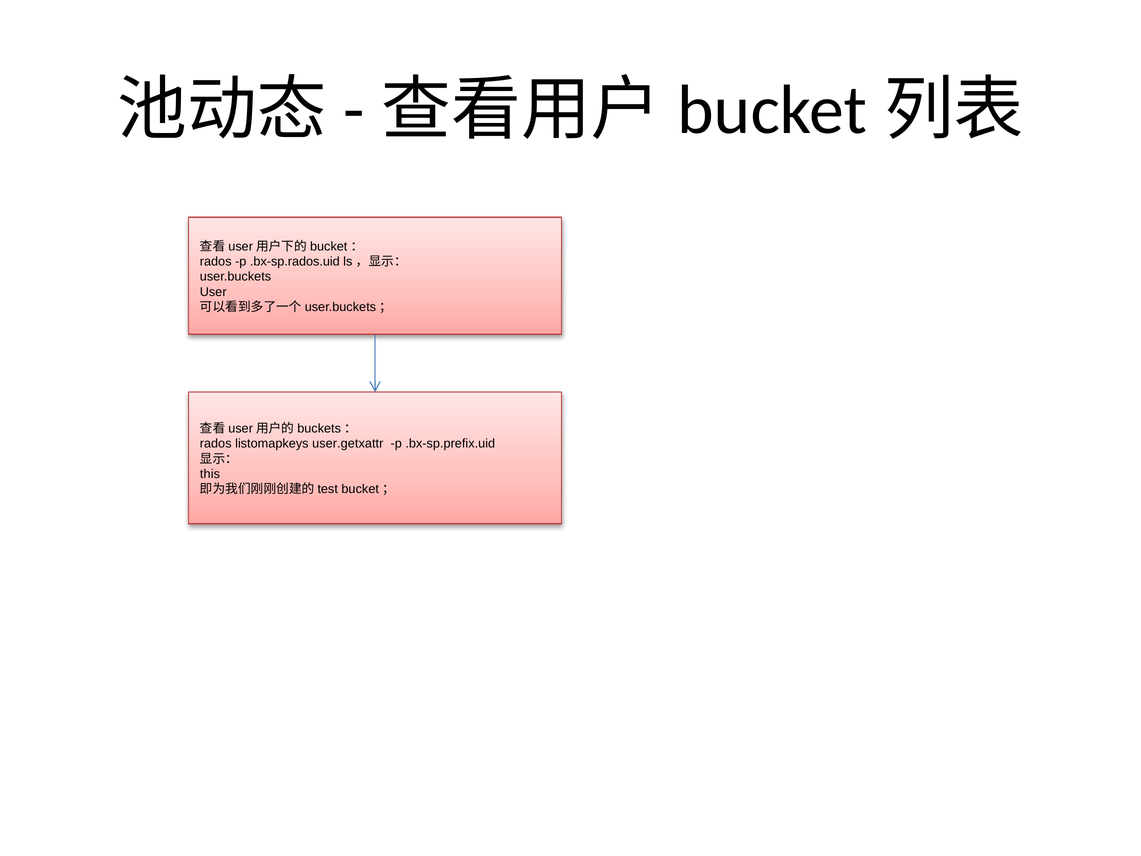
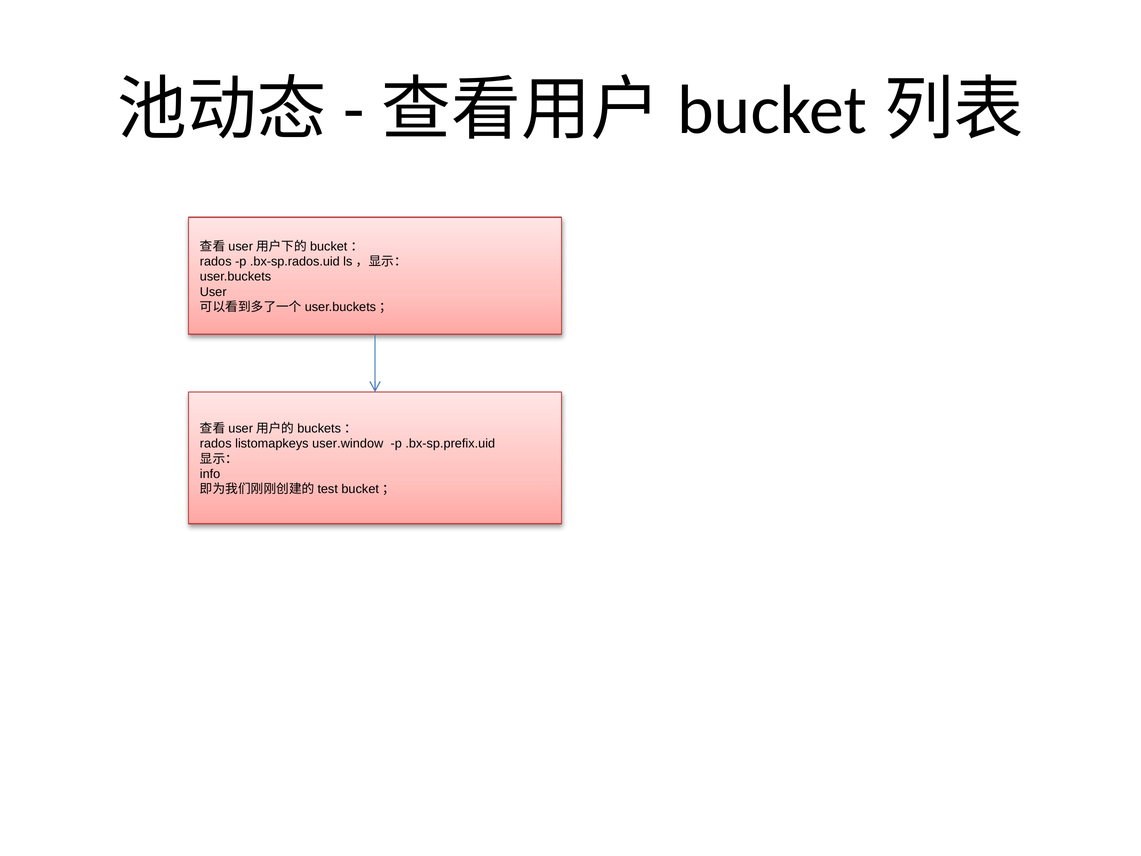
user.getxattr: user.getxattr -> user.window (348, 444)
this: this -> info (210, 474)
